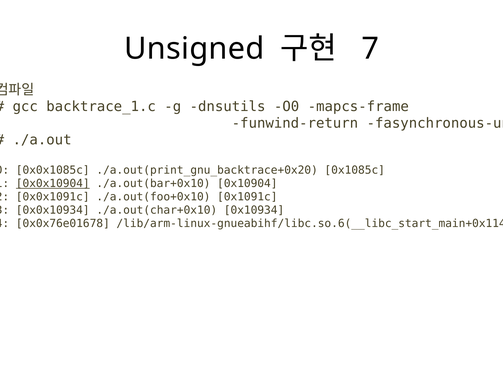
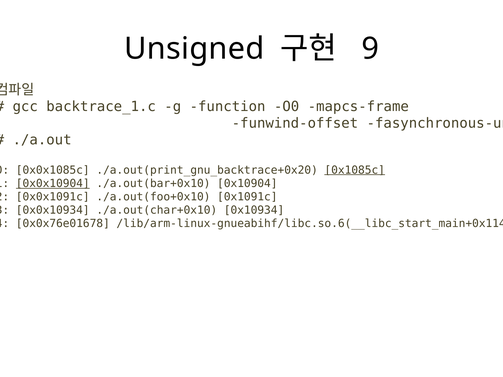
7: 7 -> 9 (370, 49)
dnsutils: dnsutils -> function (228, 107)
funwind-return: funwind-return -> funwind-offset (295, 123)
0x1085c underline: none -> present (355, 170)
